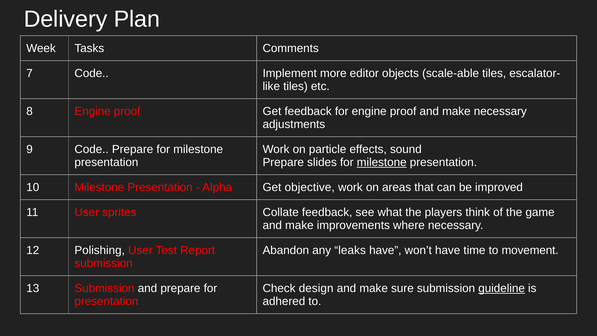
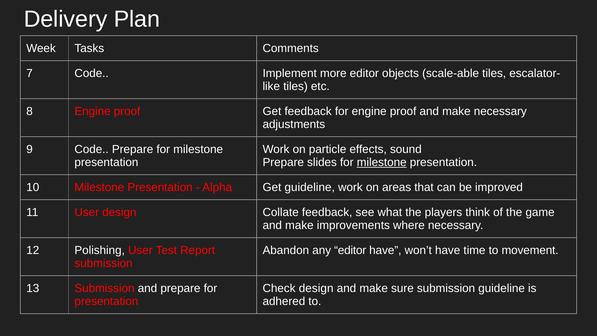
Get objective: objective -> guideline (310, 187)
User sprites: sprites -> design (119, 212)
any leaks: leaks -> editor (350, 250)
guideline underline: present -> none (502, 288)
